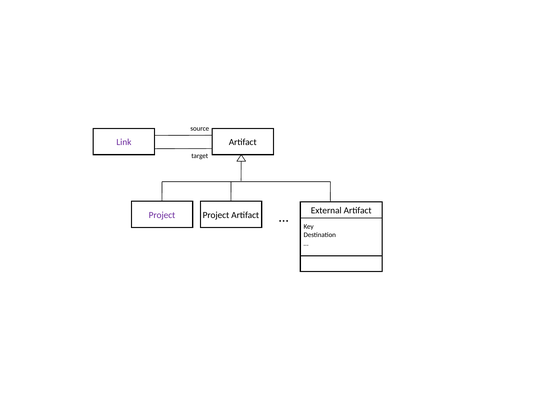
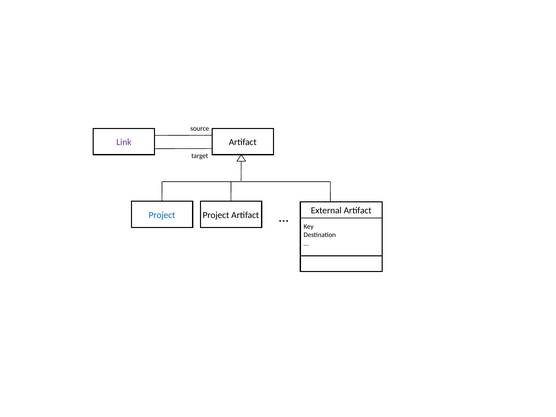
Project colour: purple -> blue (162, 215)
